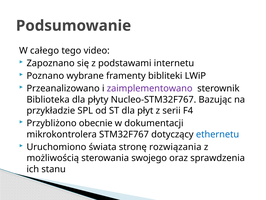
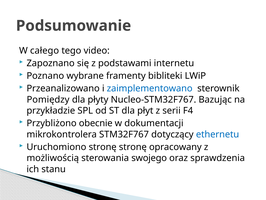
zaimplementowano colour: purple -> blue (150, 88)
Biblioteka: Biblioteka -> Pomiędzy (48, 99)
Uruchomiono świata: świata -> stronę (103, 147)
rozwiązania: rozwiązania -> opracowany (175, 147)
